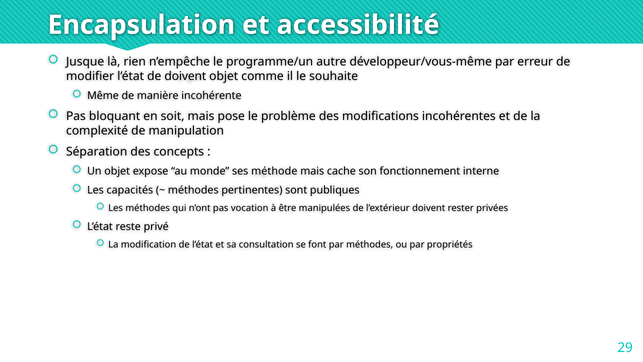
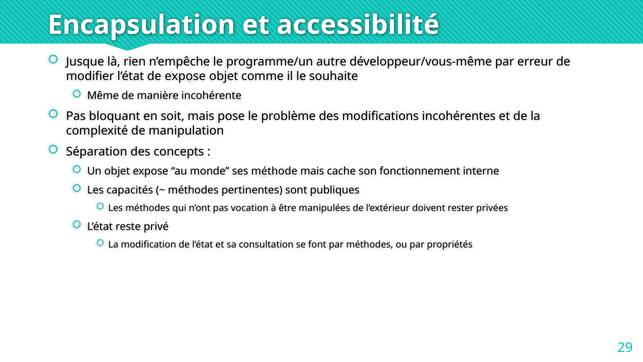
de doivent: doivent -> expose (185, 76)
